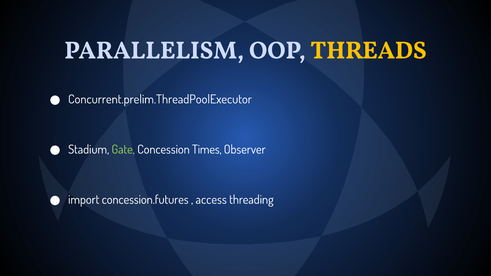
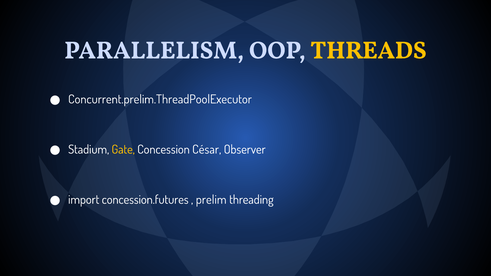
Gate colour: light green -> yellow (123, 150)
Times: Times -> César (207, 150)
access: access -> prelim (211, 200)
